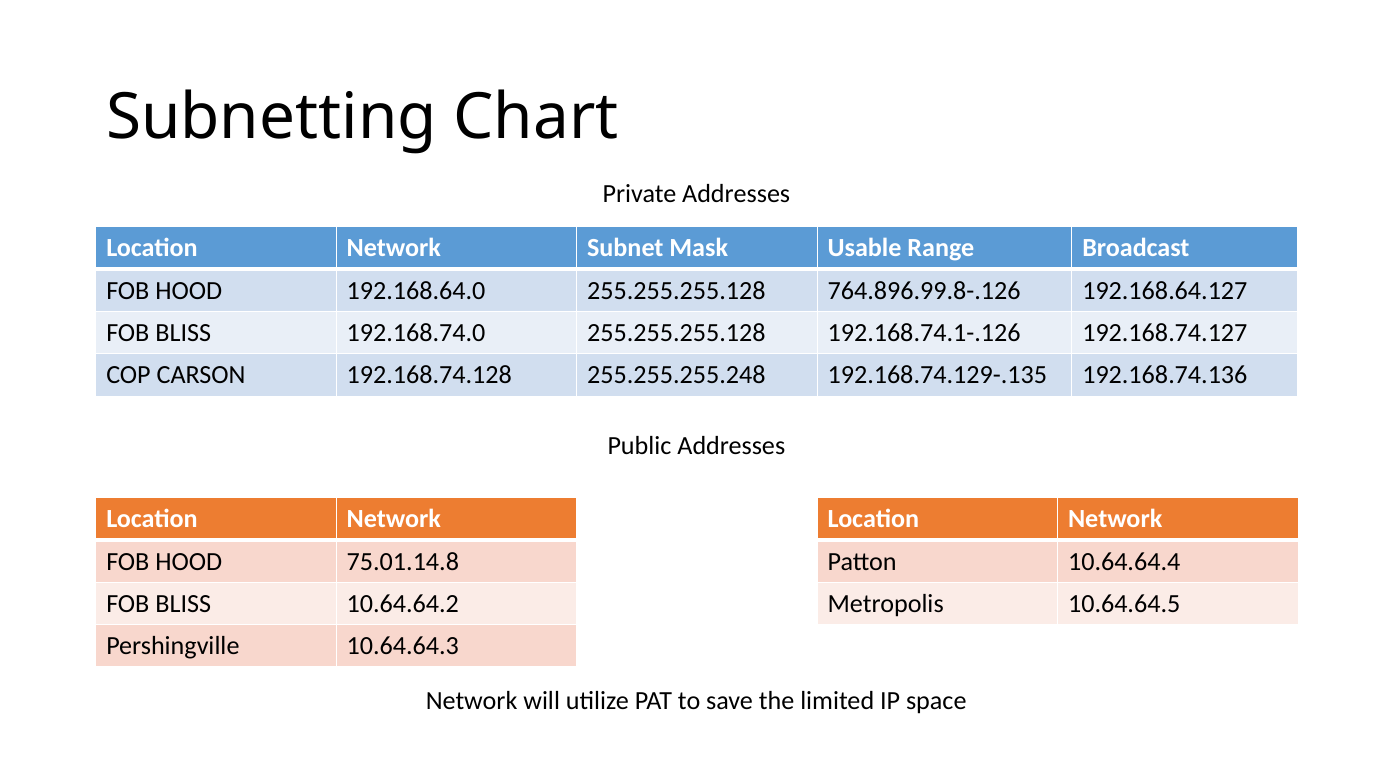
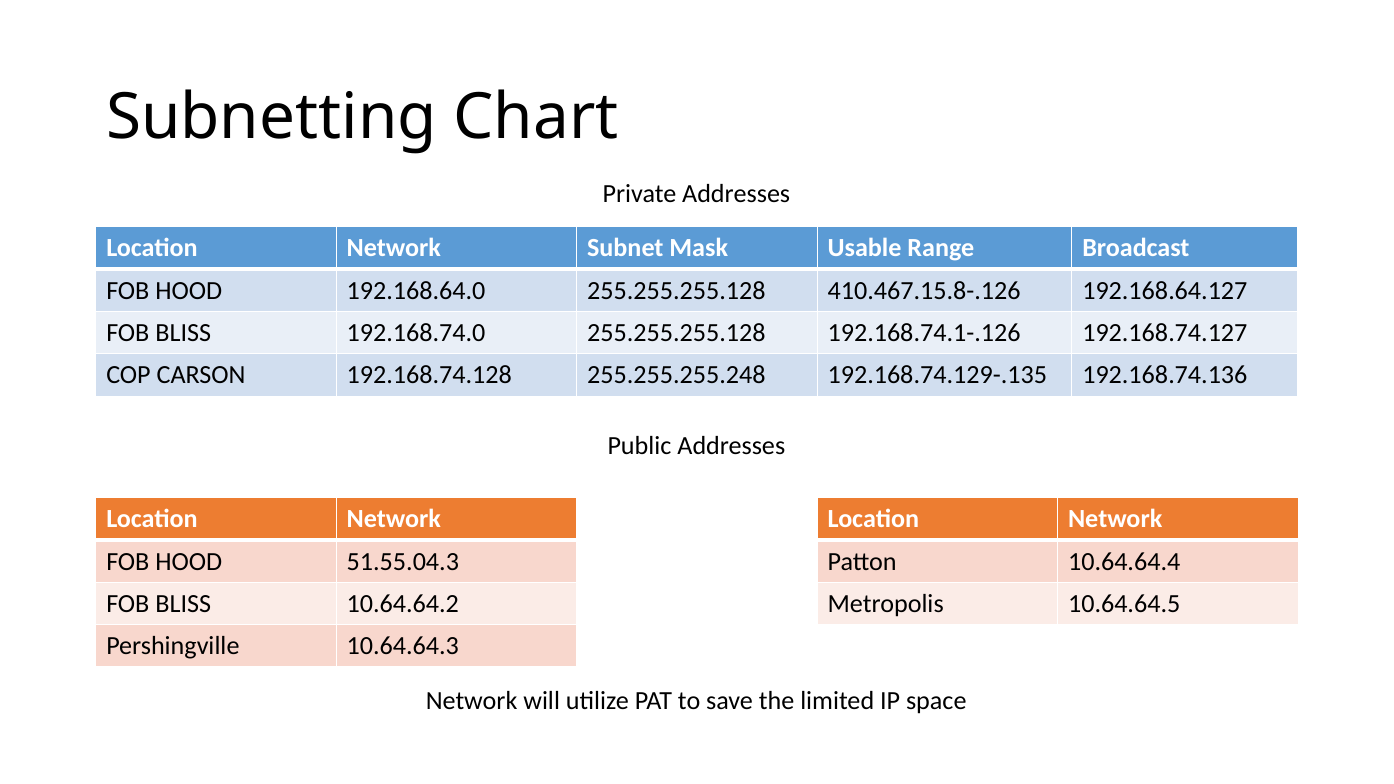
764.896.99.8-.126: 764.896.99.8-.126 -> 410.467.15.8-.126 (924, 291)
75.01.14.8: 75.01.14.8 -> 51.55.04.3 (403, 561)
